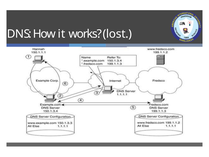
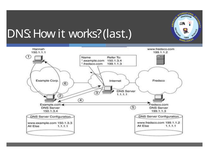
lost: lost -> last (117, 34)
